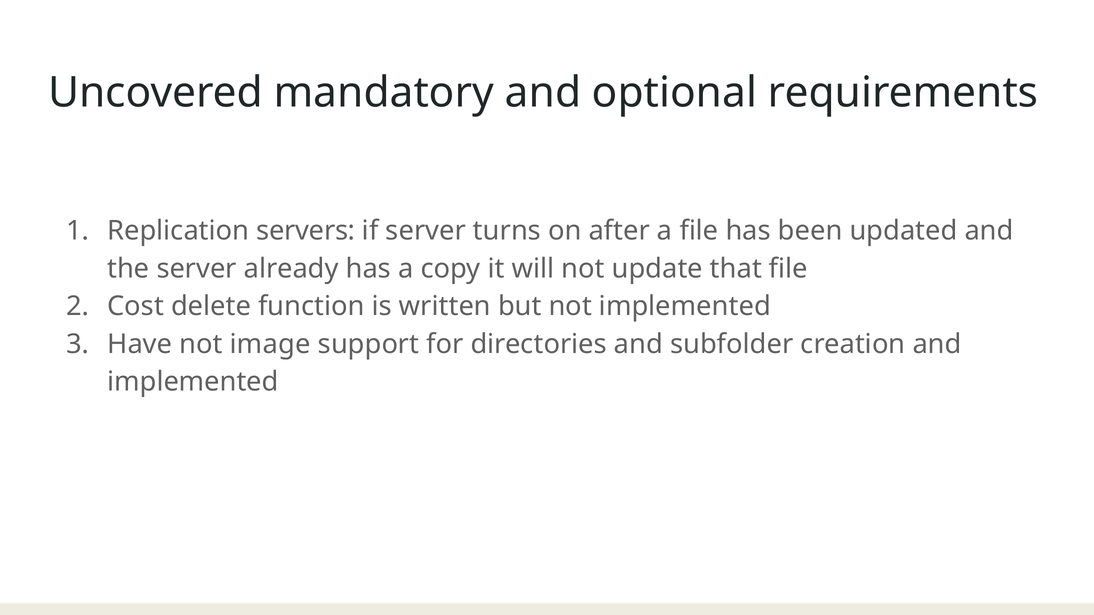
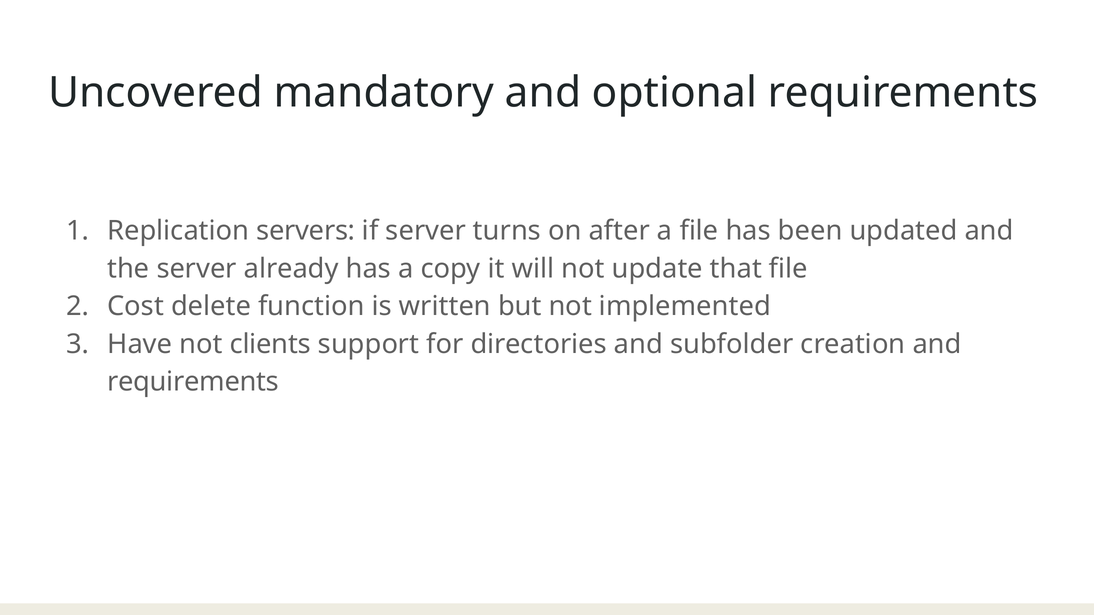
image: image -> clients (270, 344)
implemented: implemented -> requirements (193, 382)
